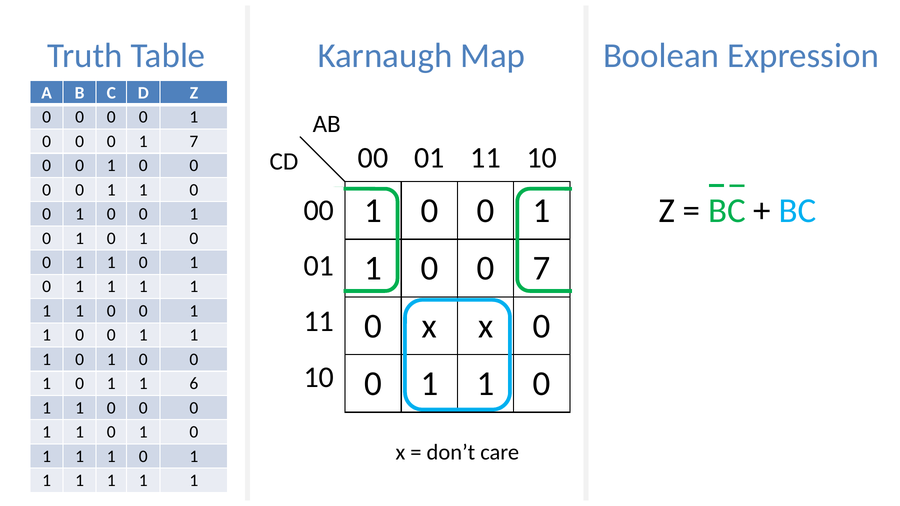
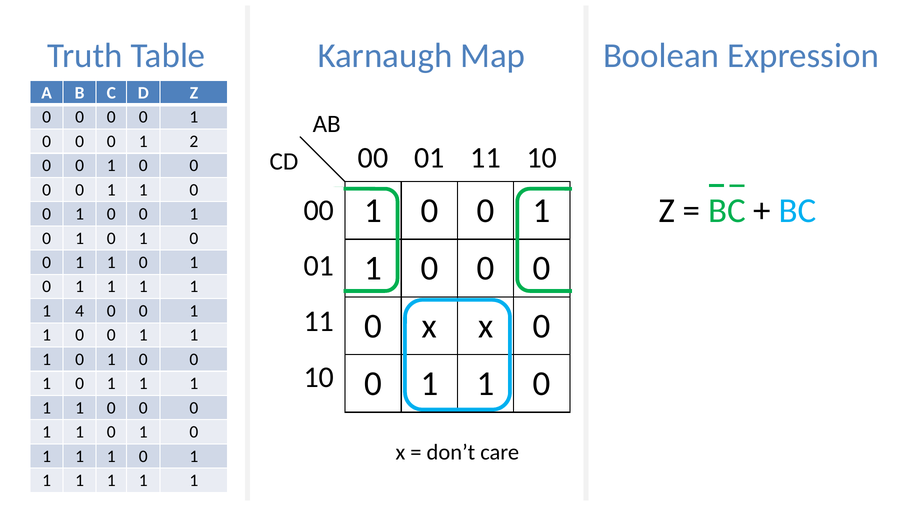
1 7: 7 -> 2 (194, 141)
7: 7 -> 0 (542, 269)
1: 1 -> 4 (80, 311)
6: 6 -> 1 (194, 384)
